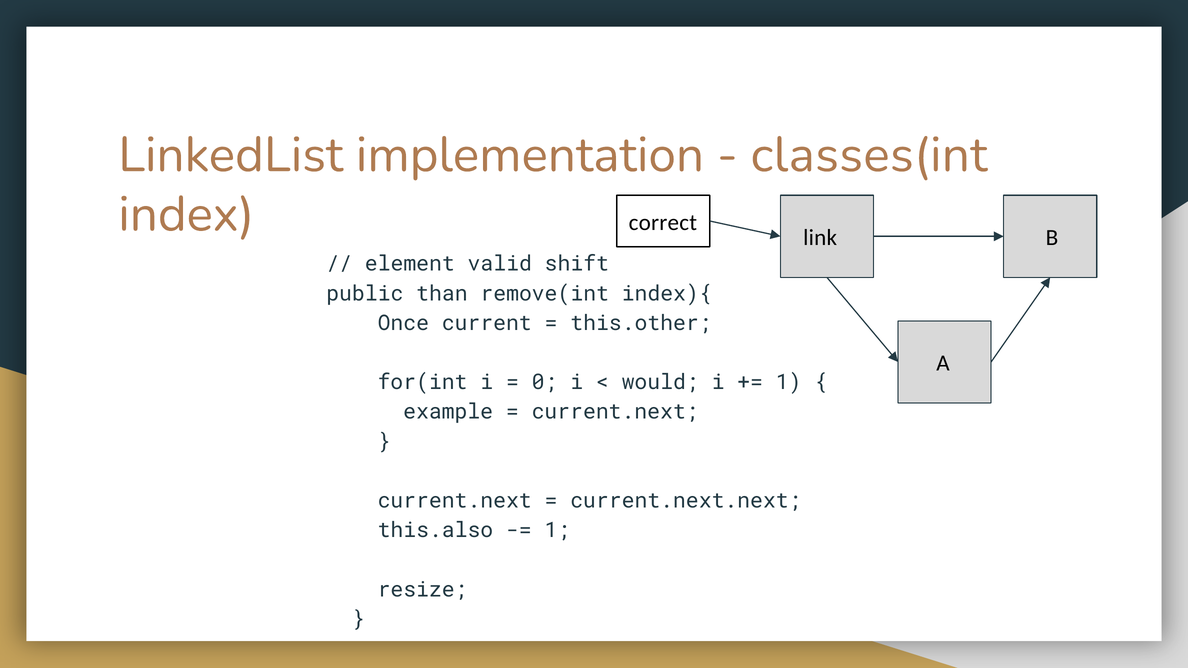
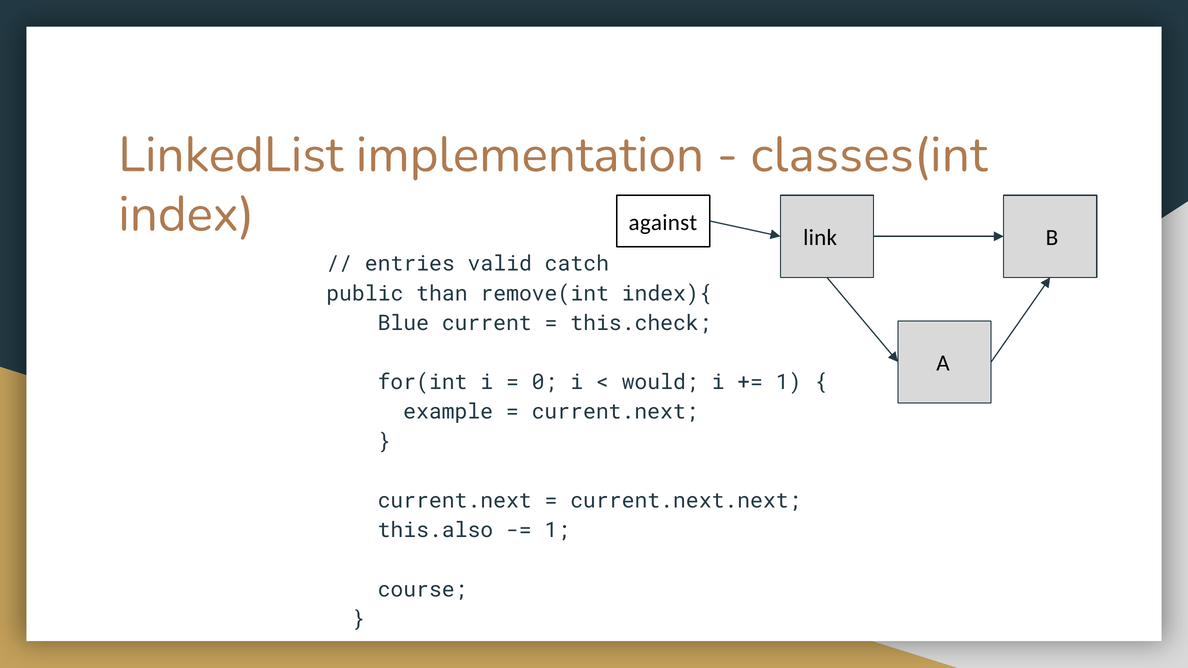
correct: correct -> against (663, 223)
element: element -> entries (410, 264)
shift: shift -> catch (577, 264)
Once: Once -> Blue (403, 323)
this.other: this.other -> this.check (641, 323)
resize: resize -> course (423, 590)
